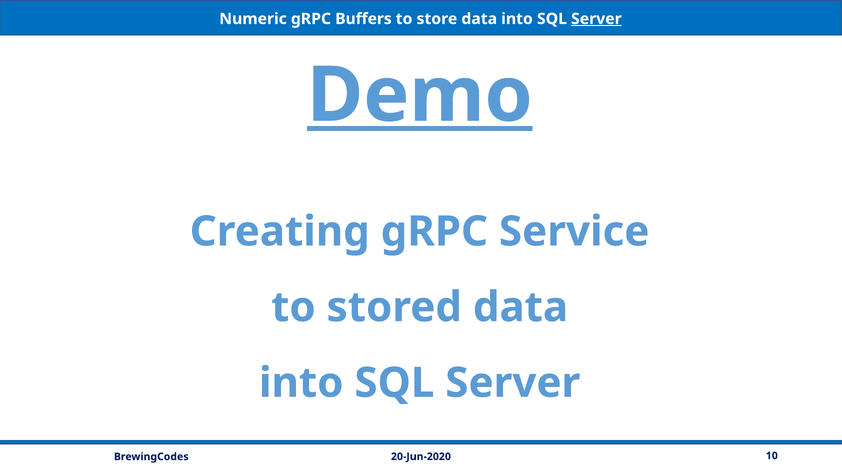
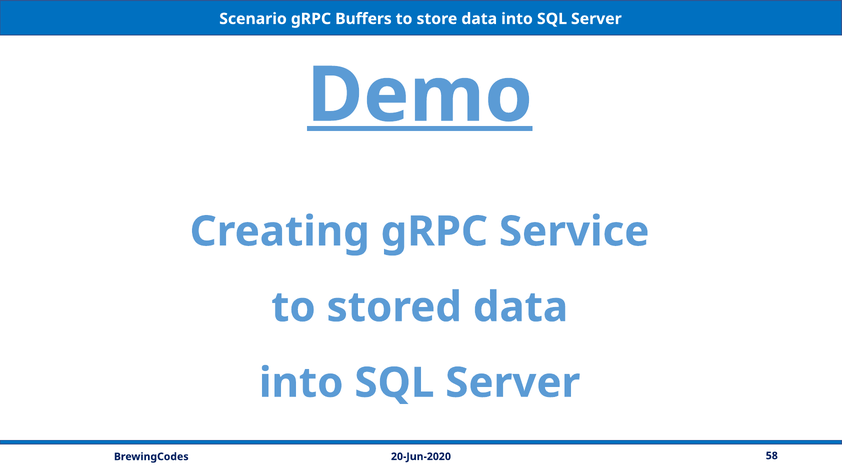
Numeric: Numeric -> Scenario (253, 19)
Server underline: present -> none (596, 19)
10: 10 -> 58 (772, 456)
